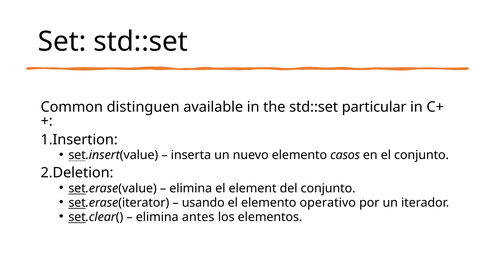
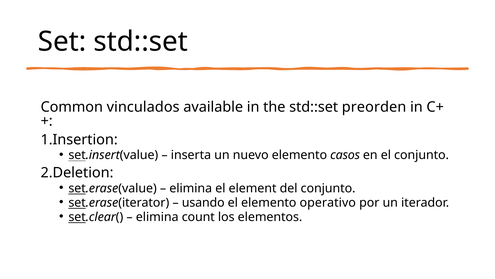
distinguen: distinguen -> vinculados (143, 107)
particular: particular -> preorden (374, 107)
antes: antes -> count (198, 217)
